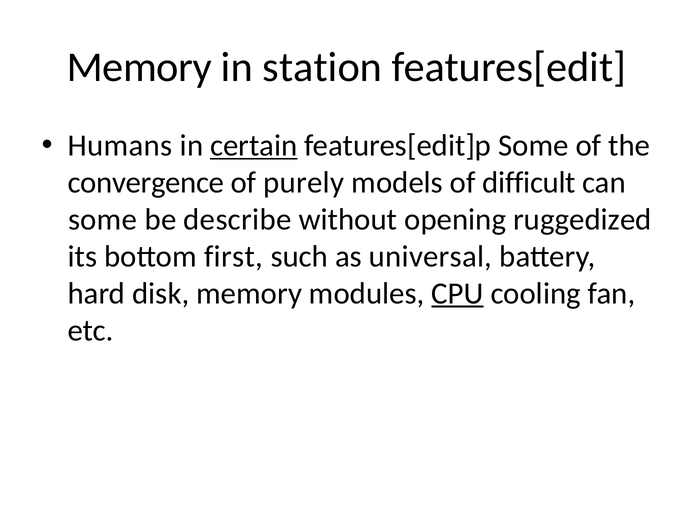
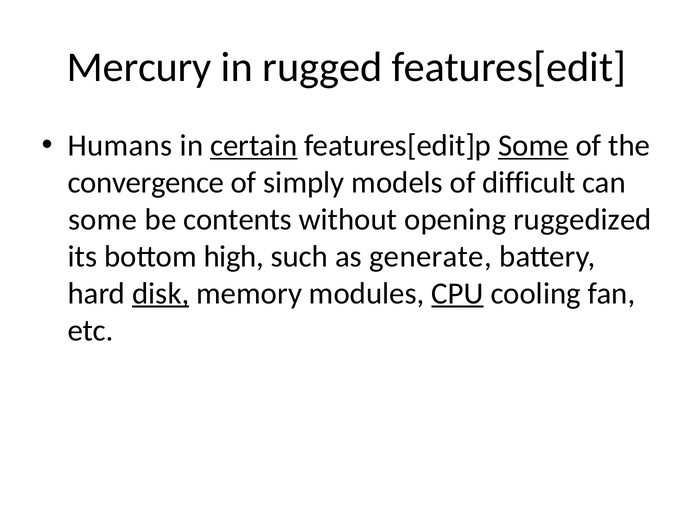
Memory: Memory -> Mercury (139, 67)
station: station -> rugged (322, 67)
Some underline: none -> present (533, 146)
purely: purely -> simply (304, 183)
describe: describe -> contents (238, 220)
first: first -> high (234, 257)
universal: universal -> generate (430, 257)
disk underline: none -> present (161, 294)
